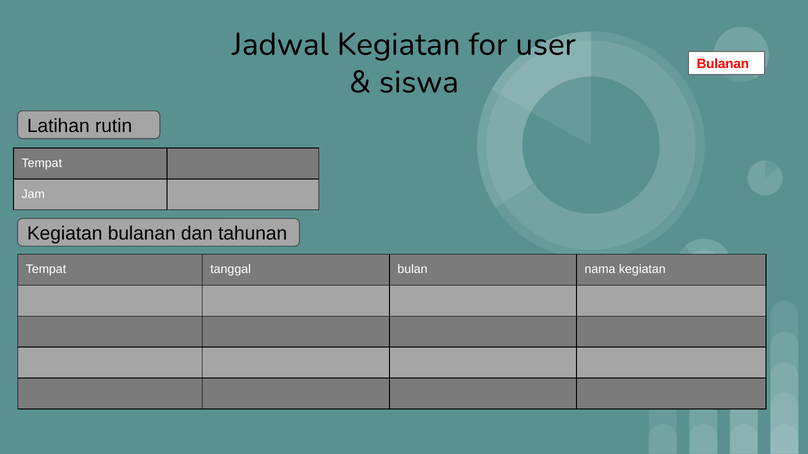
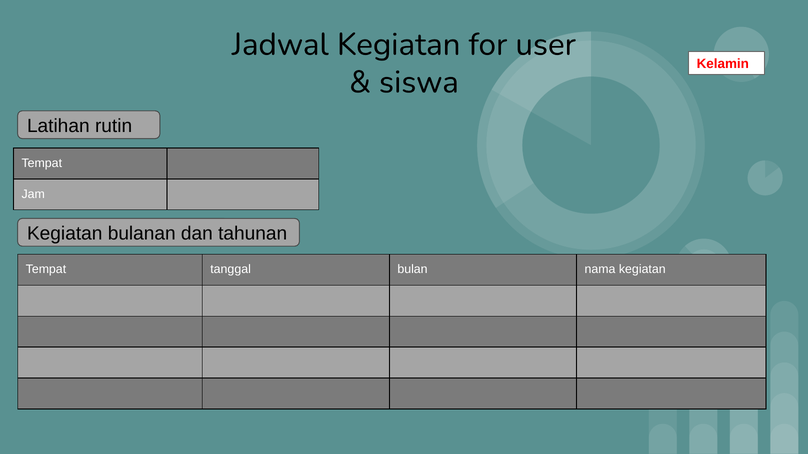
Bulanan: Bulanan -> Kelamin (723, 64)
